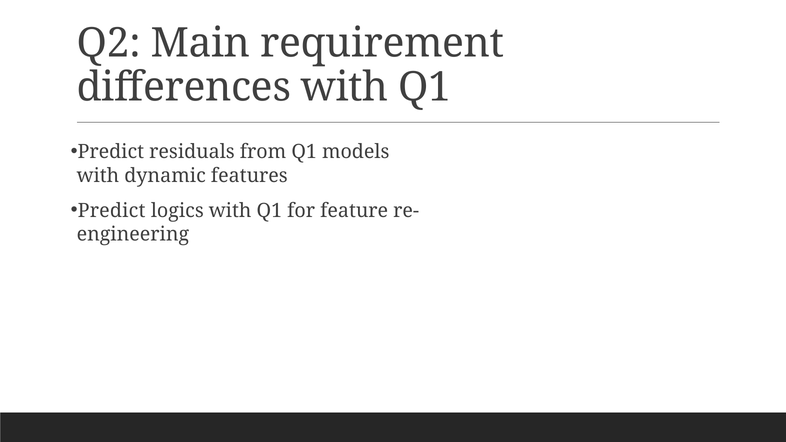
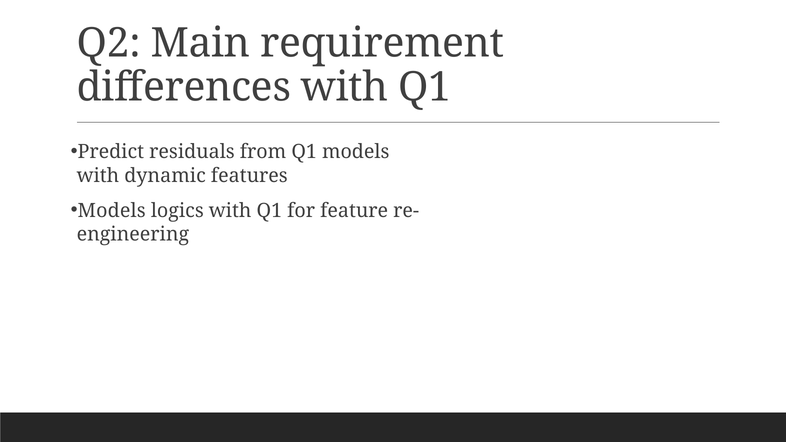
Predict: Predict -> Models (112, 211)
